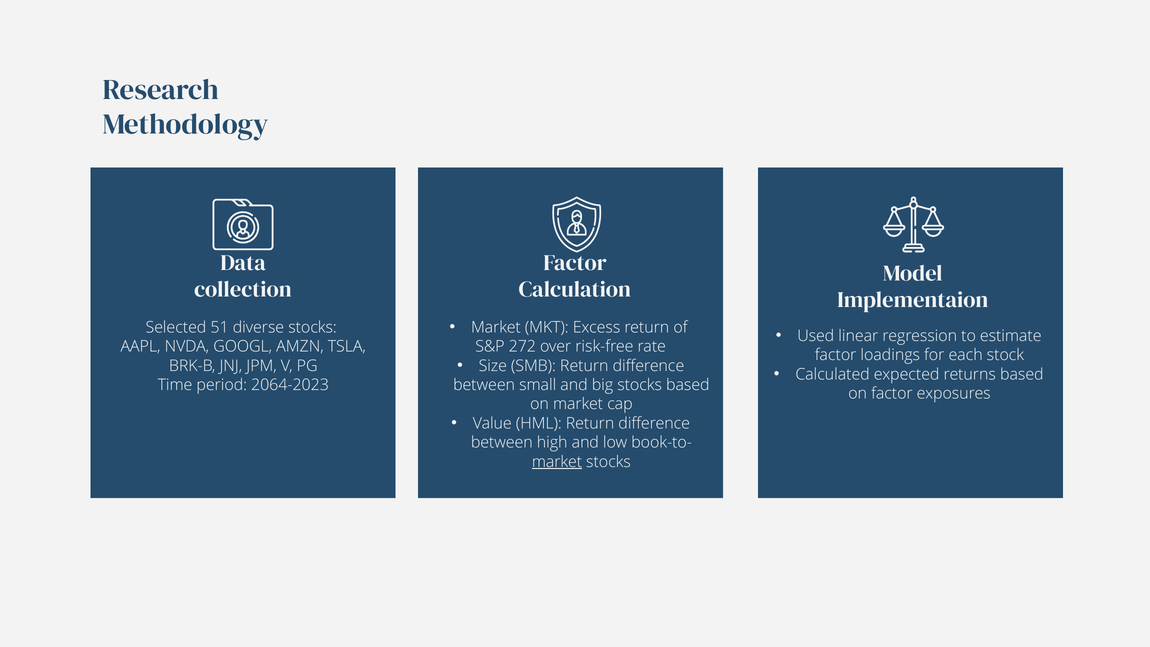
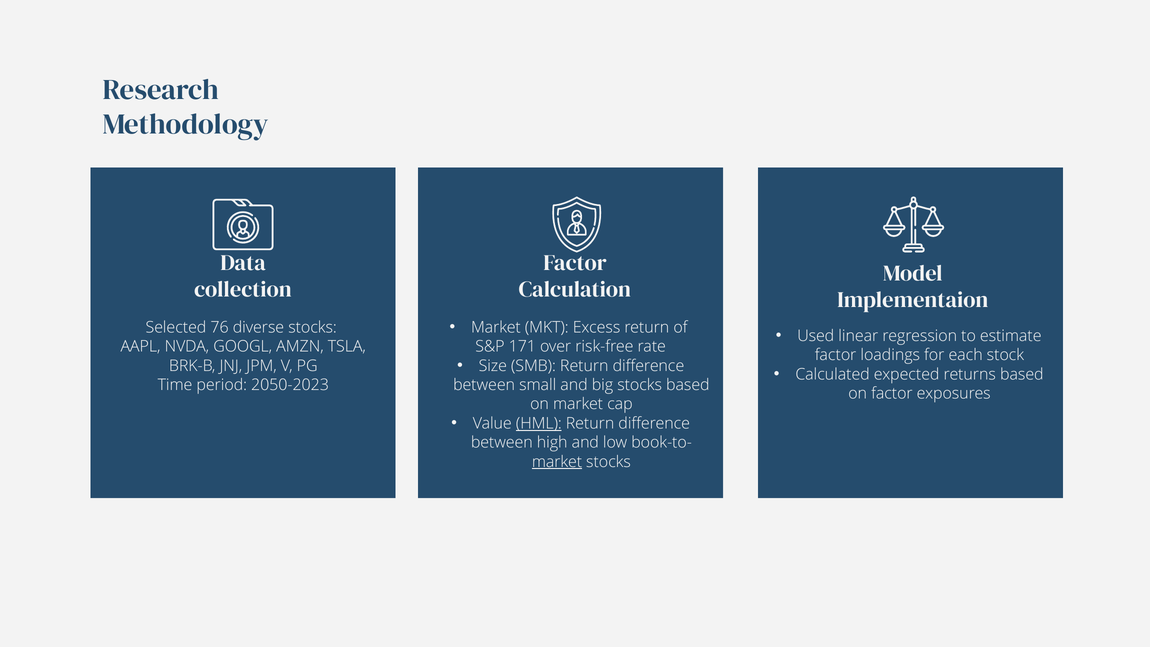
51: 51 -> 76 (220, 327)
272: 272 -> 171 (522, 347)
2064-2023: 2064-2023 -> 2050-2023 (290, 385)
HML underline: none -> present (539, 423)
